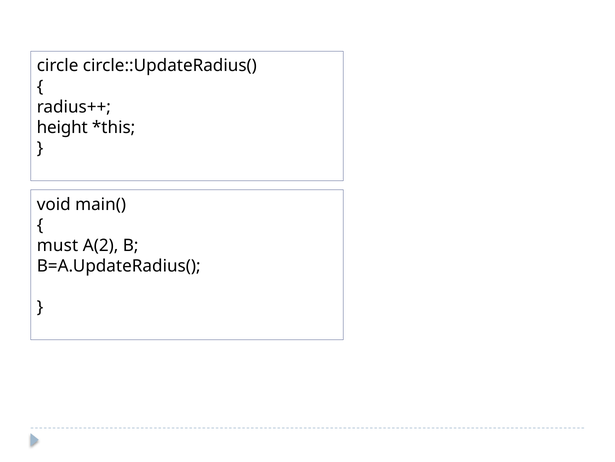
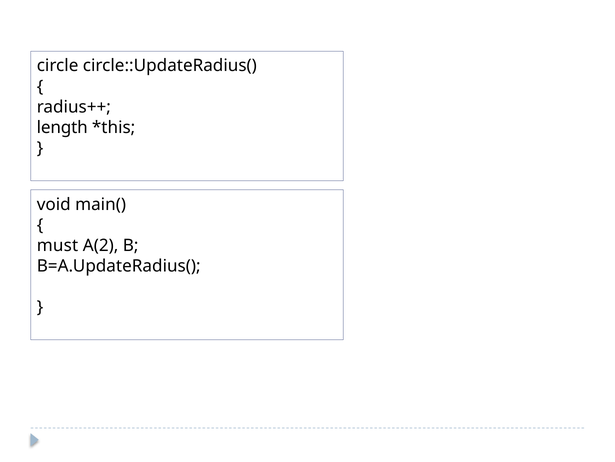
height: height -> length (62, 127)
